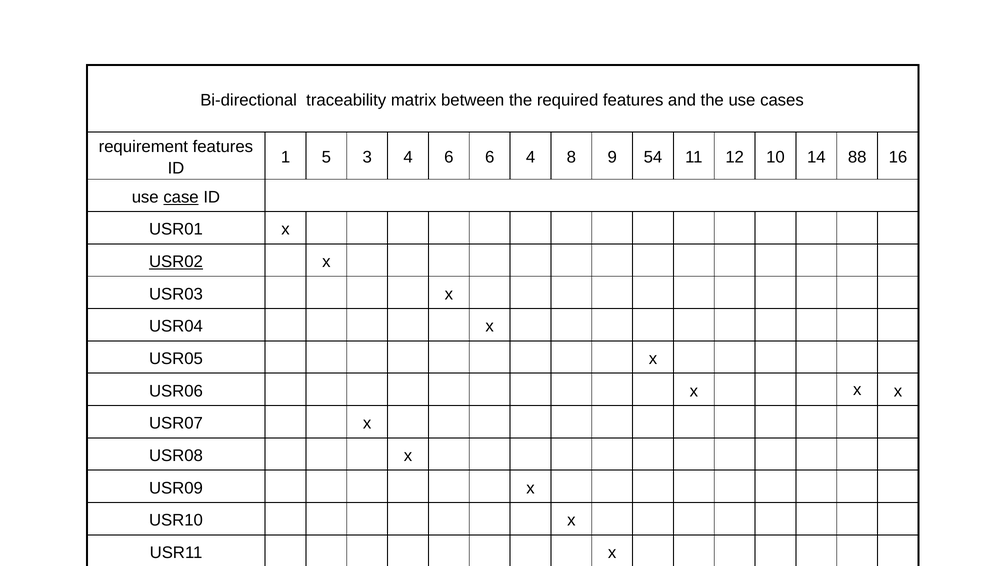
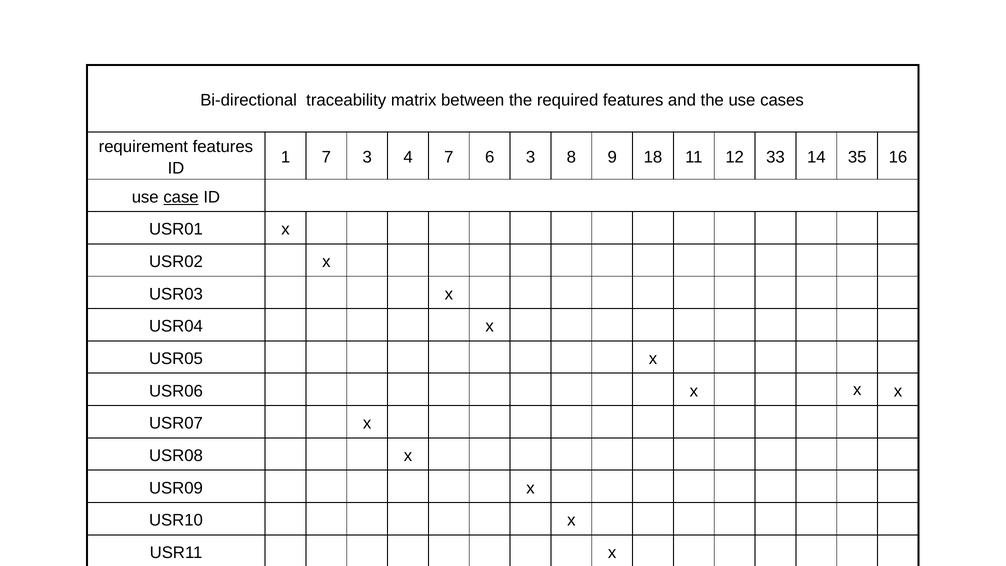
1 5: 5 -> 7 (326, 157)
4 6: 6 -> 7 (449, 157)
6 4: 4 -> 3 (531, 157)
54: 54 -> 18 (653, 157)
10: 10 -> 33 (776, 157)
88: 88 -> 35 (857, 157)
USR02 underline: present -> none (176, 262)
